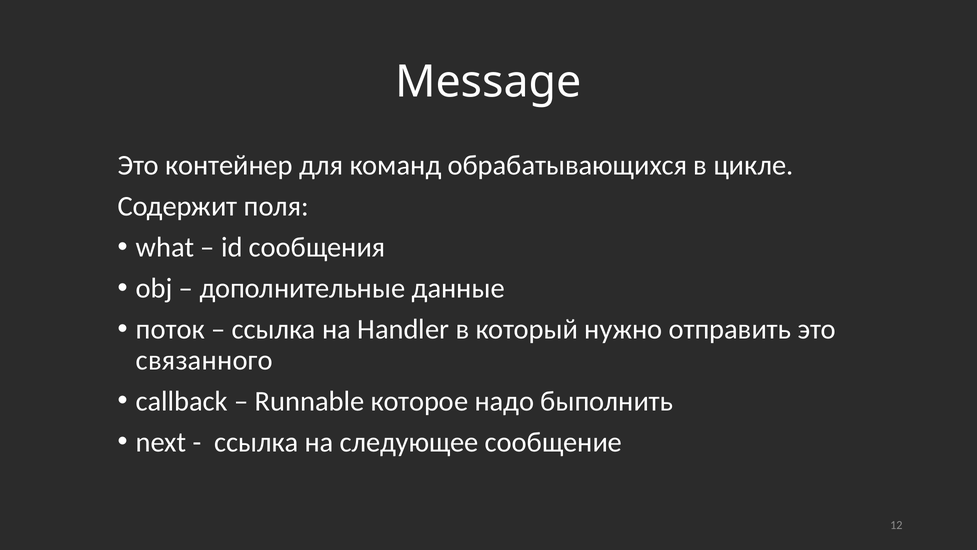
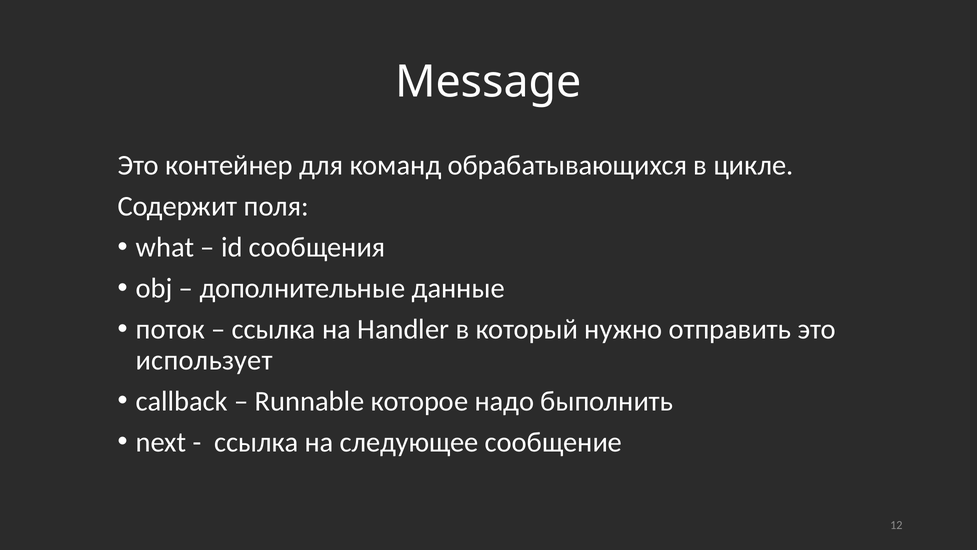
связанного: связанного -> использует (204, 360)
